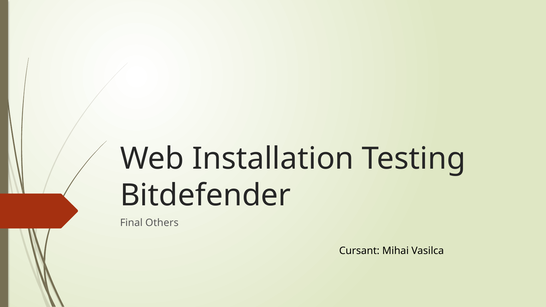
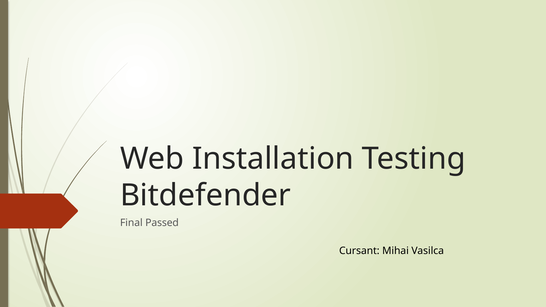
Others: Others -> Passed (162, 223)
